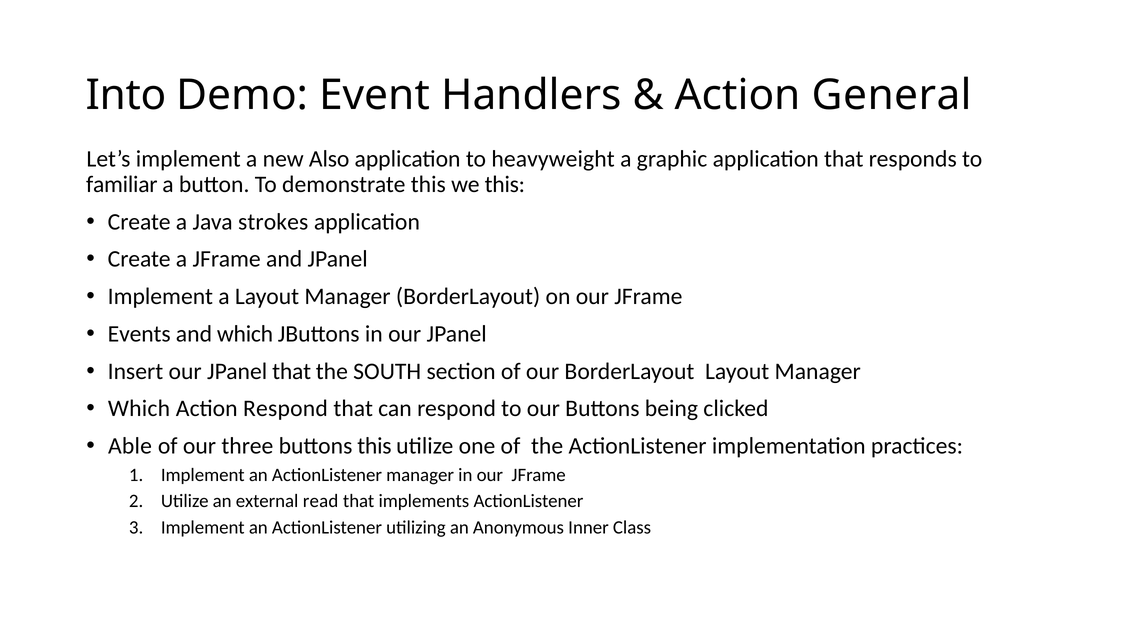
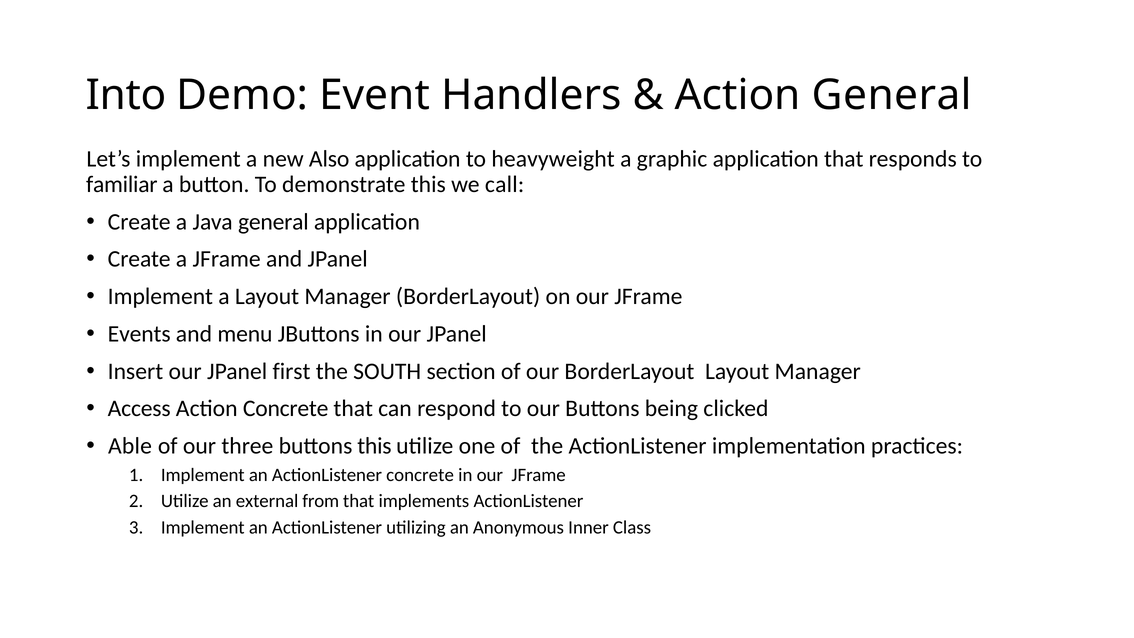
we this: this -> call (505, 184)
Java strokes: strokes -> general (273, 222)
and which: which -> menu (245, 334)
JPanel that: that -> first (292, 371)
Which: Which -> Access (139, 409)
Action Respond: Respond -> Concrete (286, 409)
ActionListener manager: manager -> concrete (420, 475)
read: read -> from (321, 501)
